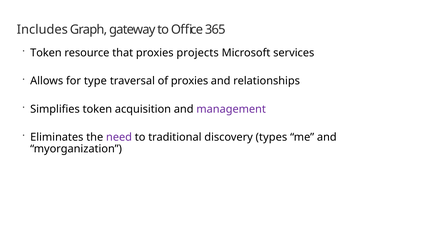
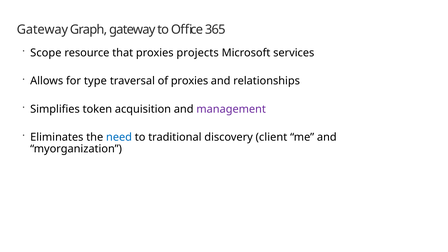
Includes: Includes -> Gateway (42, 30)
Token: Token -> Scope (46, 53)
need colour: purple -> blue (119, 137)
types: types -> client (271, 137)
